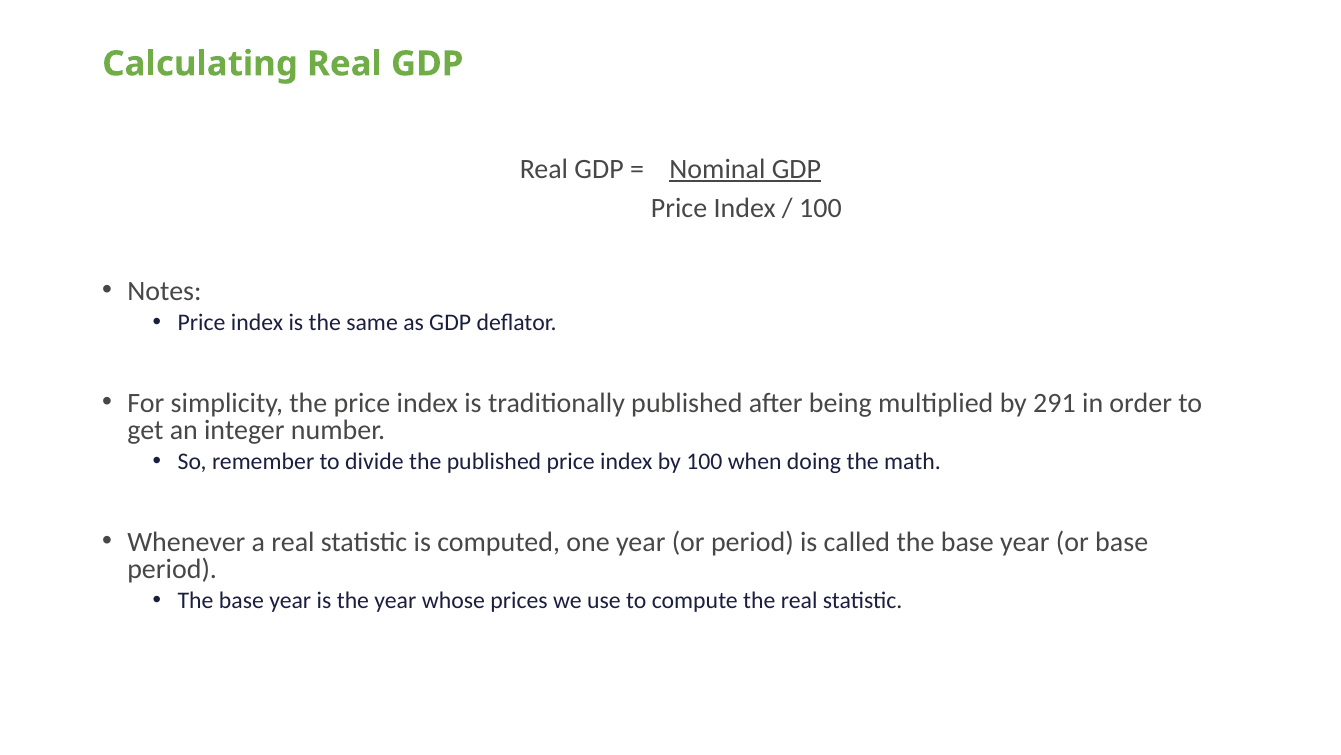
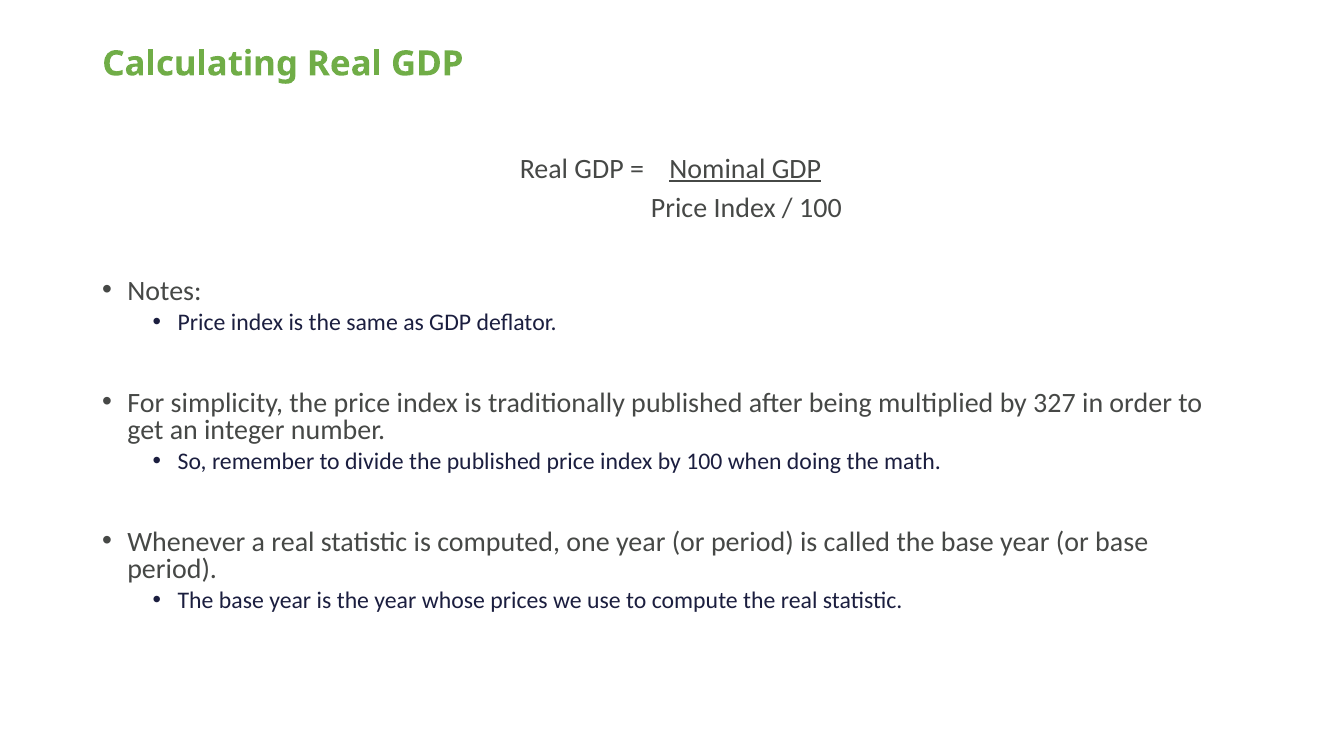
291: 291 -> 327 (1054, 403)
